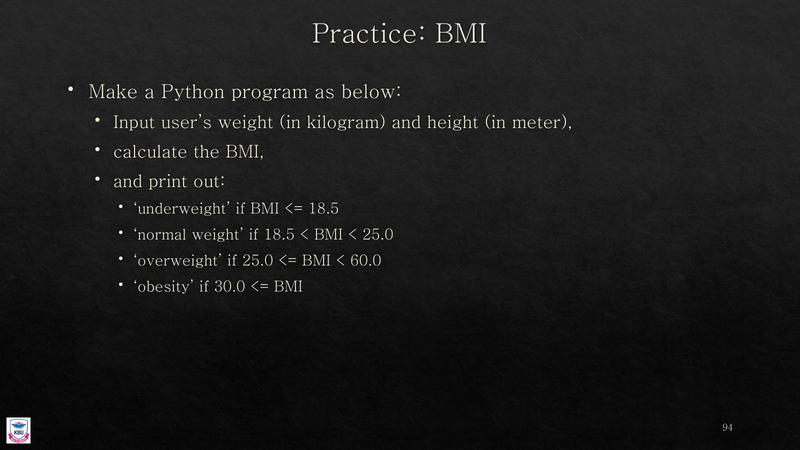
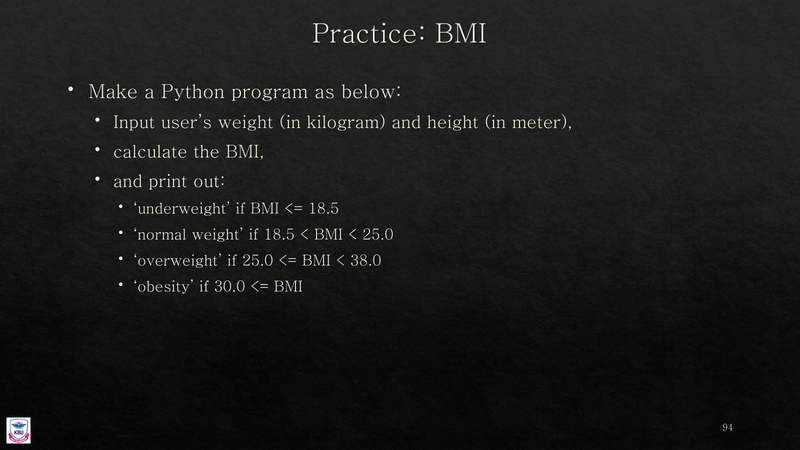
60.0: 60.0 -> 38.0 (366, 261)
